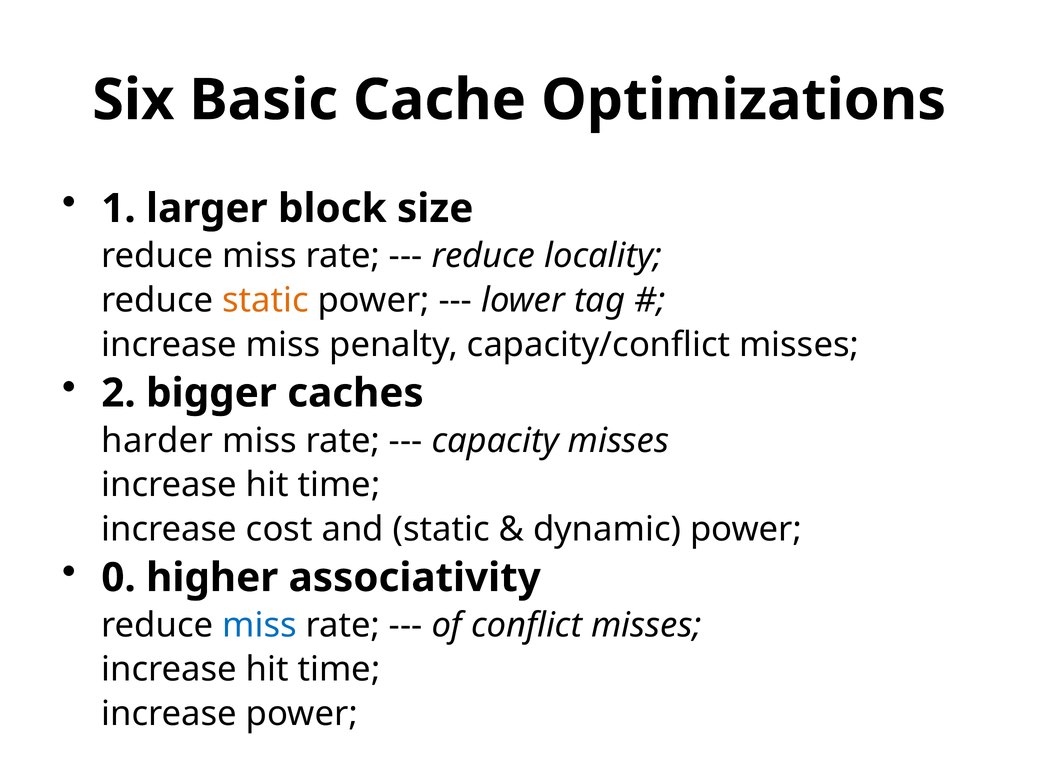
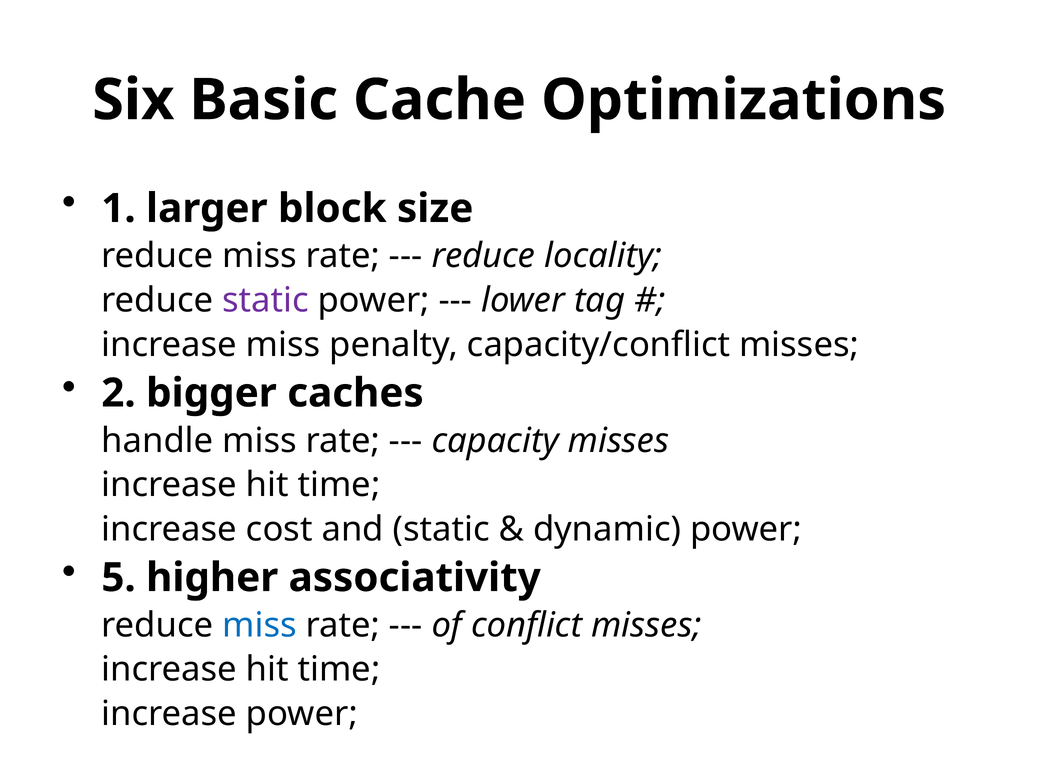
static colour: orange -> purple (265, 300)
harder: harder -> handle (157, 441)
0: 0 -> 5 (119, 578)
